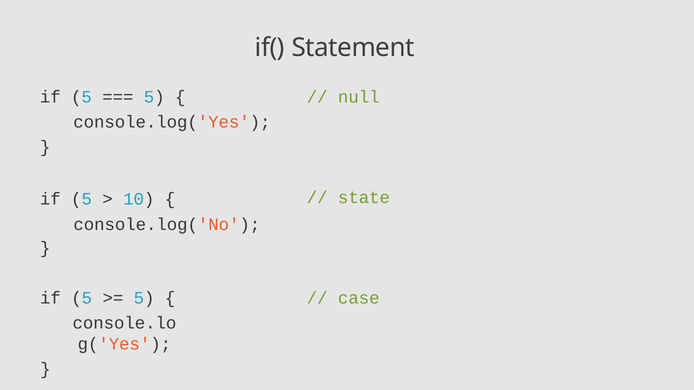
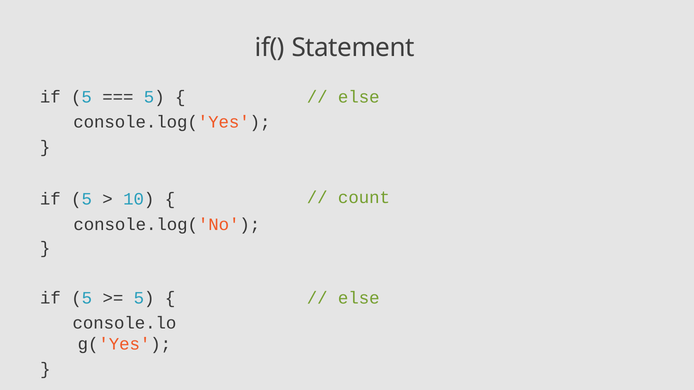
null: null -> else (359, 97)
state: state -> count (364, 198)
case: case -> else (359, 298)
